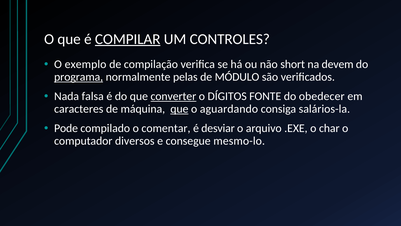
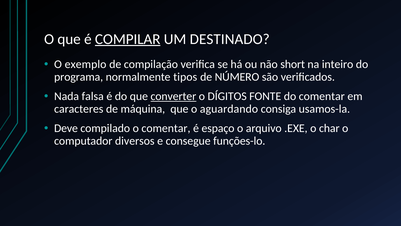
CONTROLES: CONTROLES -> DESTINADO (230, 39)
devem: devem -> inteiro (338, 64)
programa underline: present -> none (79, 77)
pelas: pelas -> tipos (185, 77)
MÓDULO: MÓDULO -> NÚMERO (237, 77)
do obedecer: obedecer -> comentar (322, 96)
que underline: present -> none (179, 109)
salários-la: salários-la -> usamos-la (324, 109)
Pode: Pode -> Deve (66, 128)
desviar: desviar -> espaço (218, 128)
mesmo-lo: mesmo-lo -> funções-lo (239, 141)
